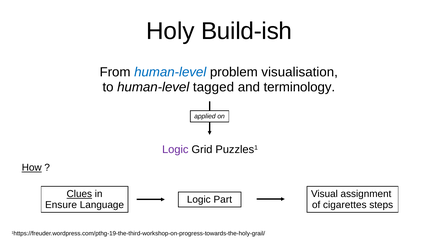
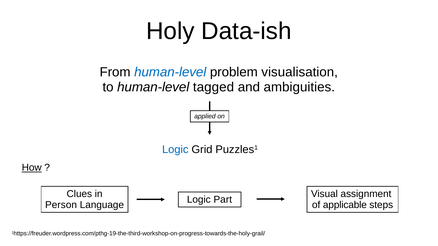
Build-ish: Build-ish -> Data-ish (246, 31)
terminology: terminology -> ambiguities (299, 87)
Logic colour: purple -> blue (175, 150)
Clues underline: present -> none (79, 194)
Ensure: Ensure -> Person (61, 205)
cigarettes: cigarettes -> applicable (345, 205)
